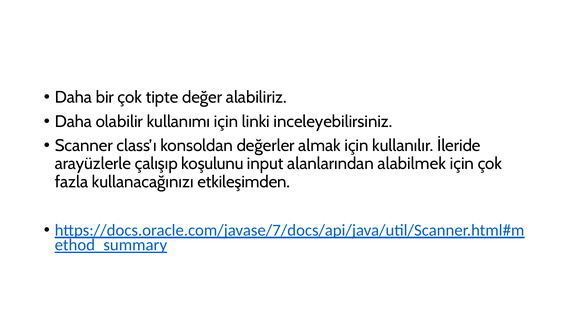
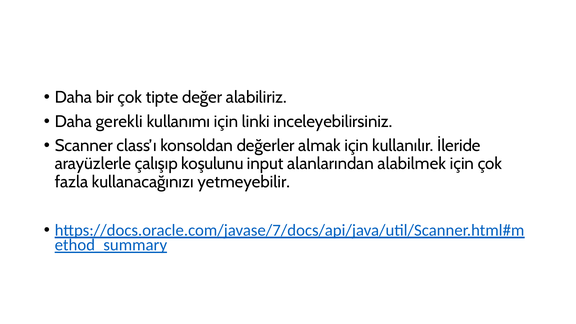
olabilir: olabilir -> gerekli (119, 121)
etkileşimden: etkileşimden -> yetmeyebilir (244, 182)
